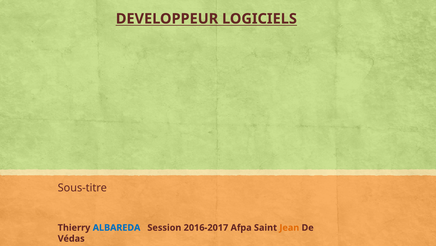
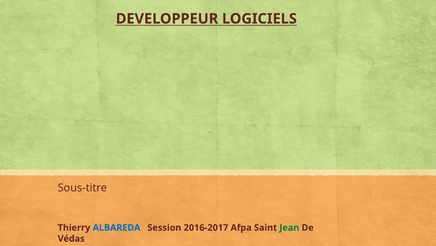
Jean colour: orange -> green (289, 227)
